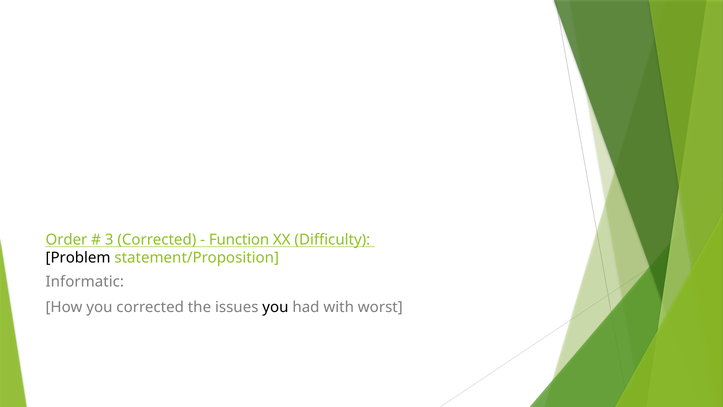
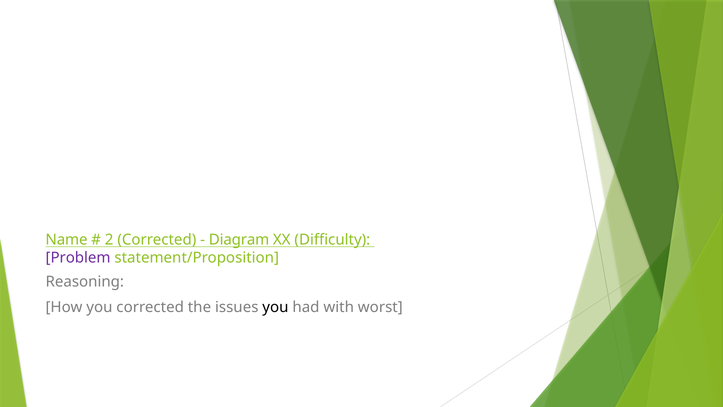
Order: Order -> Name (66, 240)
3: 3 -> 2 (109, 240)
Function: Function -> Diagram (239, 240)
Problem colour: black -> purple (78, 258)
Informatic: Informatic -> Reasoning (85, 281)
